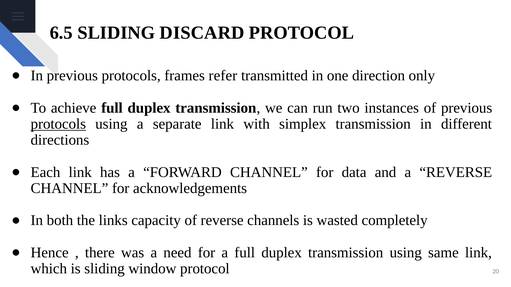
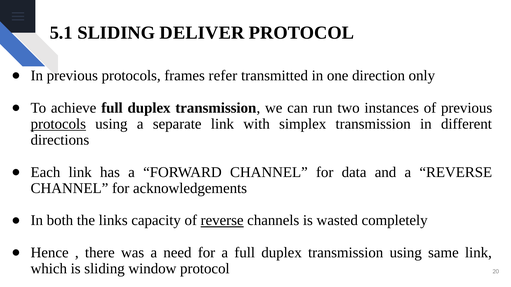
6.5: 6.5 -> 5.1 (61, 33)
DISCARD: DISCARD -> DELIVER (202, 33)
reverse underline: none -> present (222, 221)
